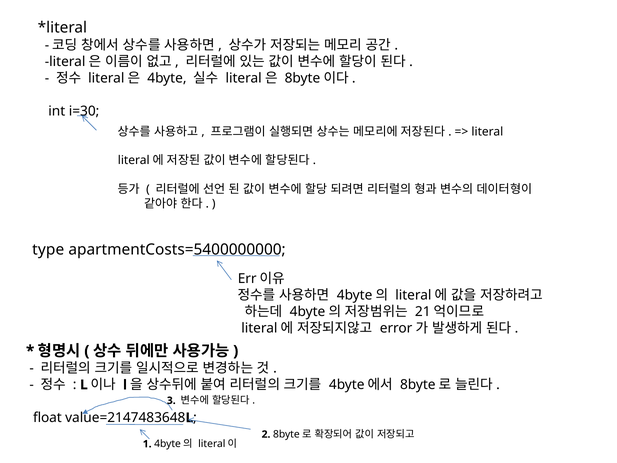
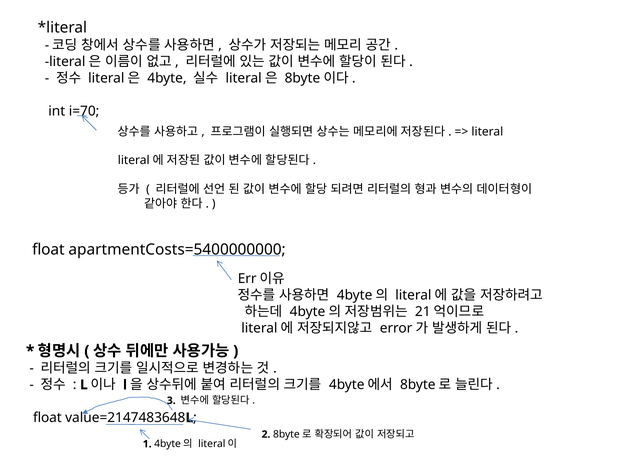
i=30: i=30 -> i=70 (84, 111)
type: type -> float (48, 250)
